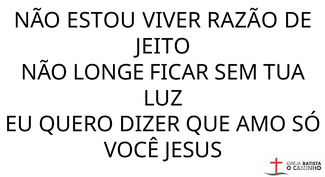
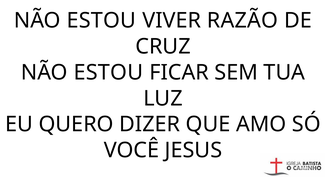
JEITO: JEITO -> CRUZ (163, 46)
LONGE: LONGE -> ESTOU (108, 72)
